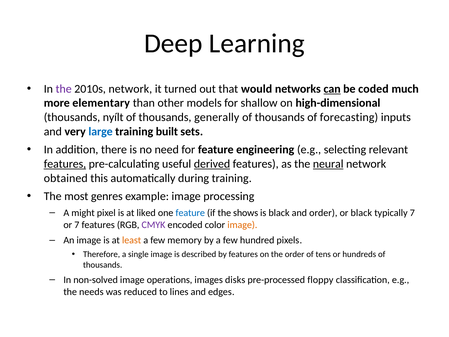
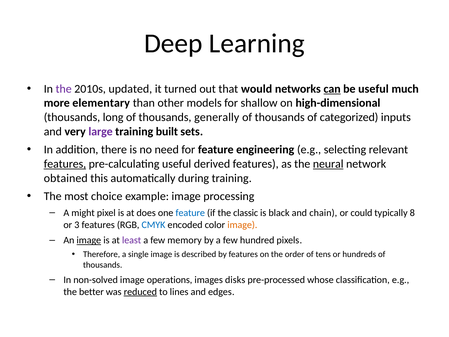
2010s network: network -> updated (130, 89)
be coded: coded -> useful (373, 89)
nyílt: nyílt -> long (113, 117)
forecasting: forecasting -> categorized (349, 117)
large colour: blue -> purple (101, 131)
derived underline: present -> none (212, 164)
genres: genres -> choice (107, 196)
liked: liked -> does (146, 213)
shows: shows -> classic (246, 213)
and order: order -> chain (323, 213)
or black: black -> could (361, 213)
typically 7: 7 -> 8 (412, 213)
or 7: 7 -> 3 (77, 225)
CMYK colour: purple -> blue (153, 225)
image underline: none -> present (89, 240)
least colour: orange -> purple (132, 240)
floppy: floppy -> whose (320, 280)
needs: needs -> better (91, 292)
reduced underline: none -> present (140, 292)
